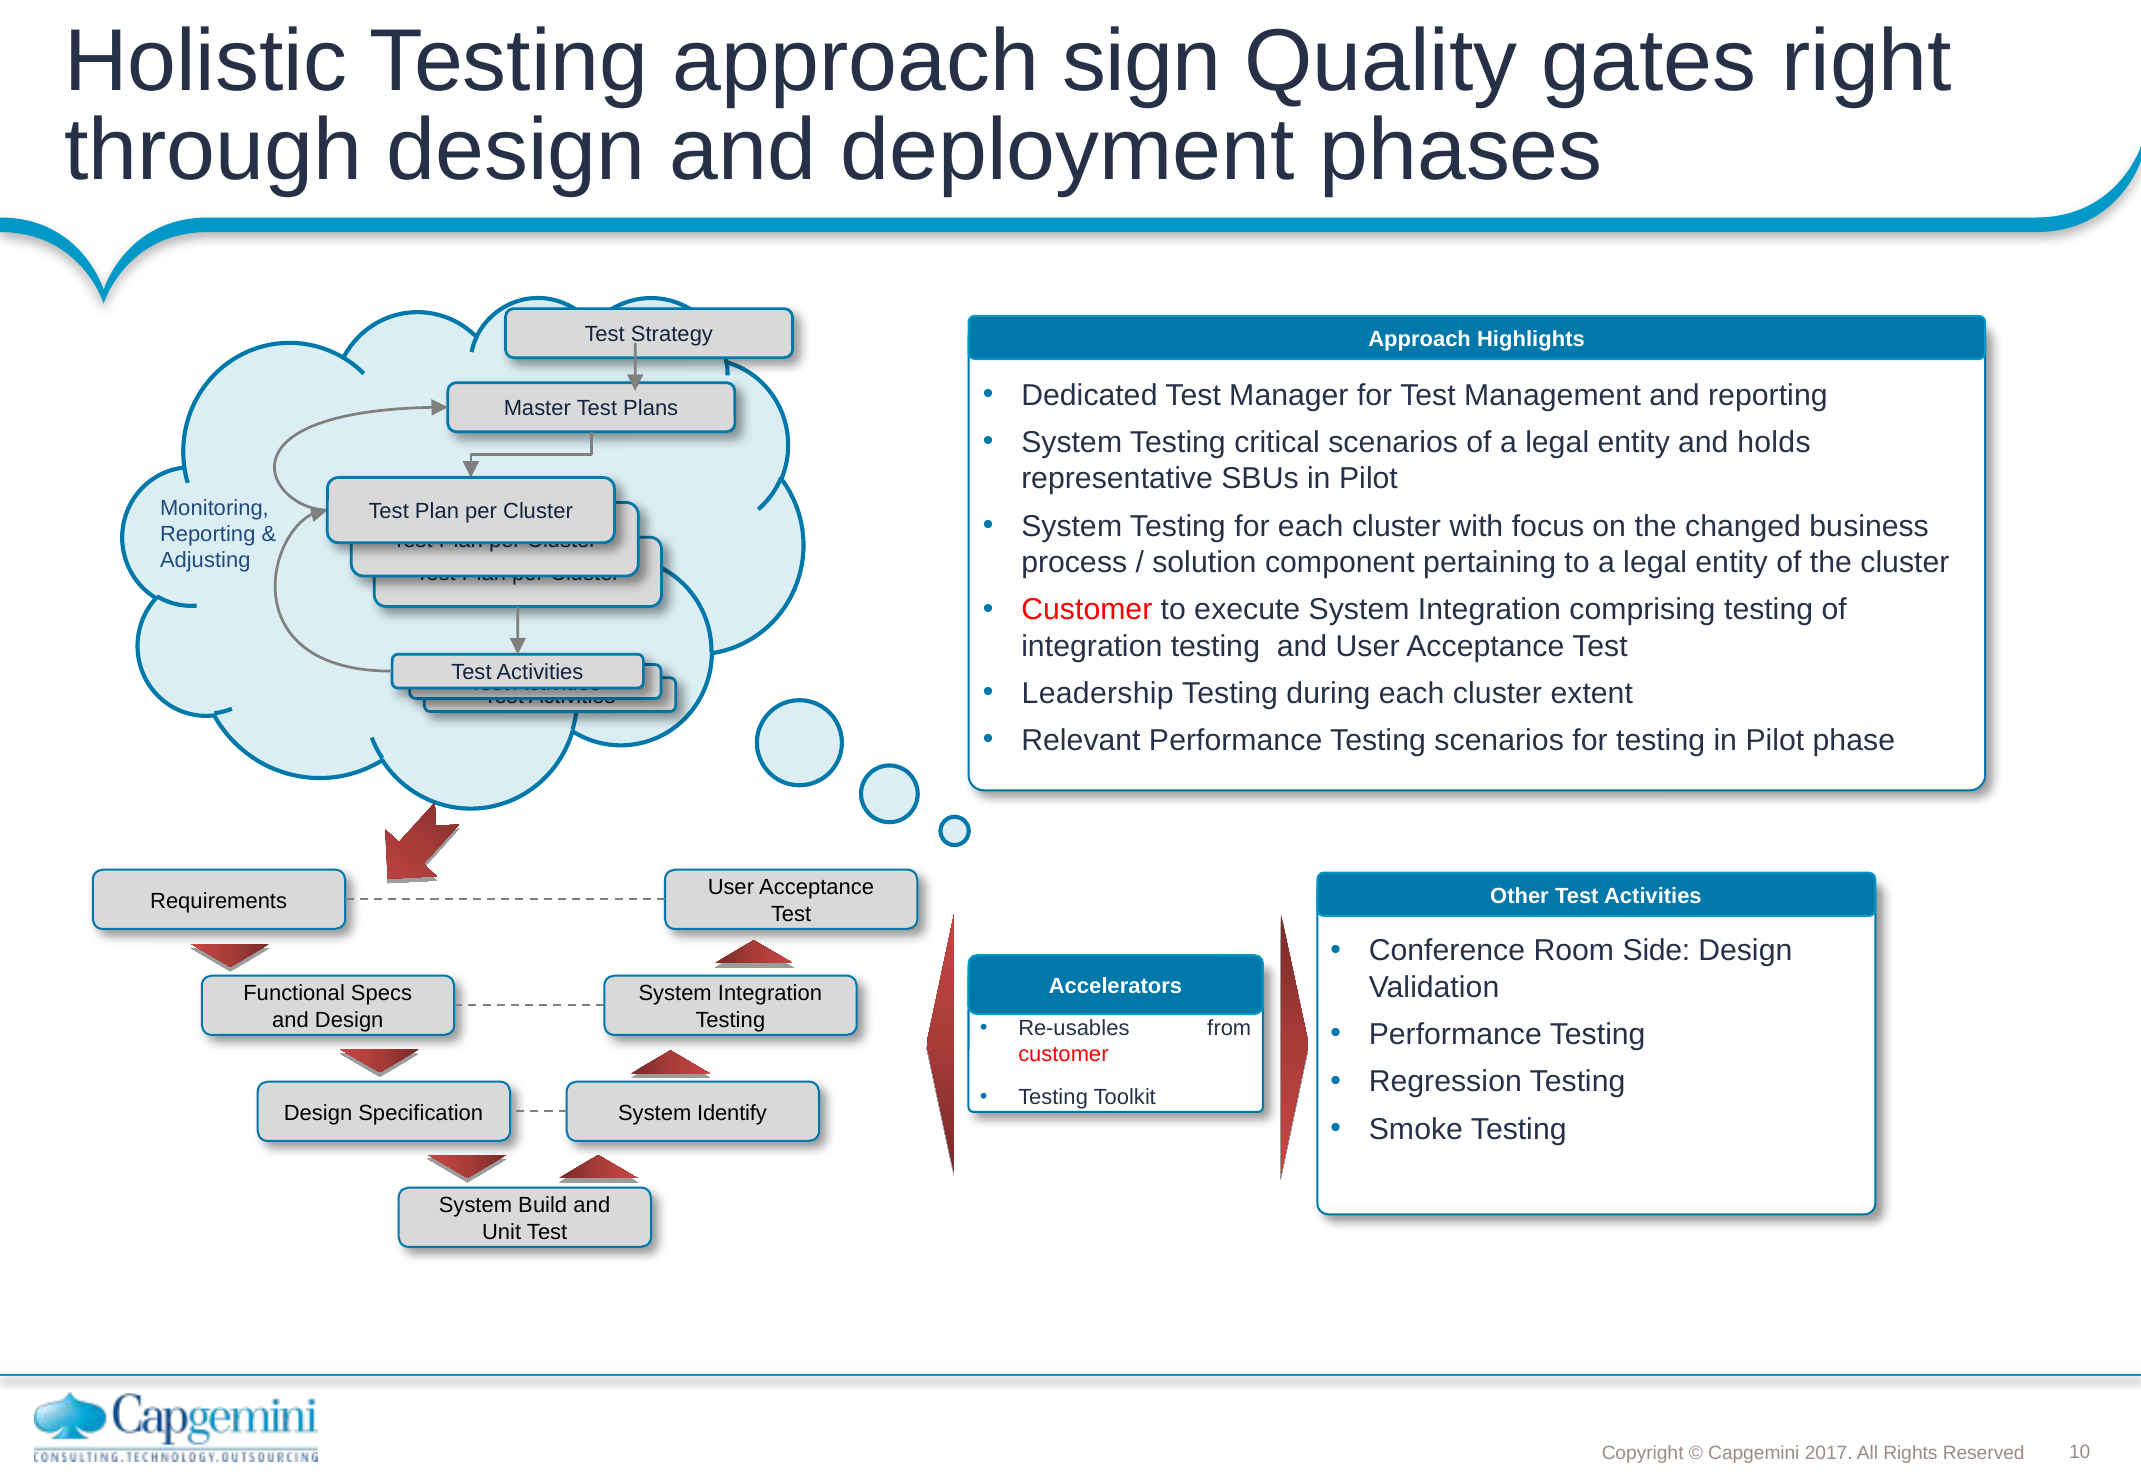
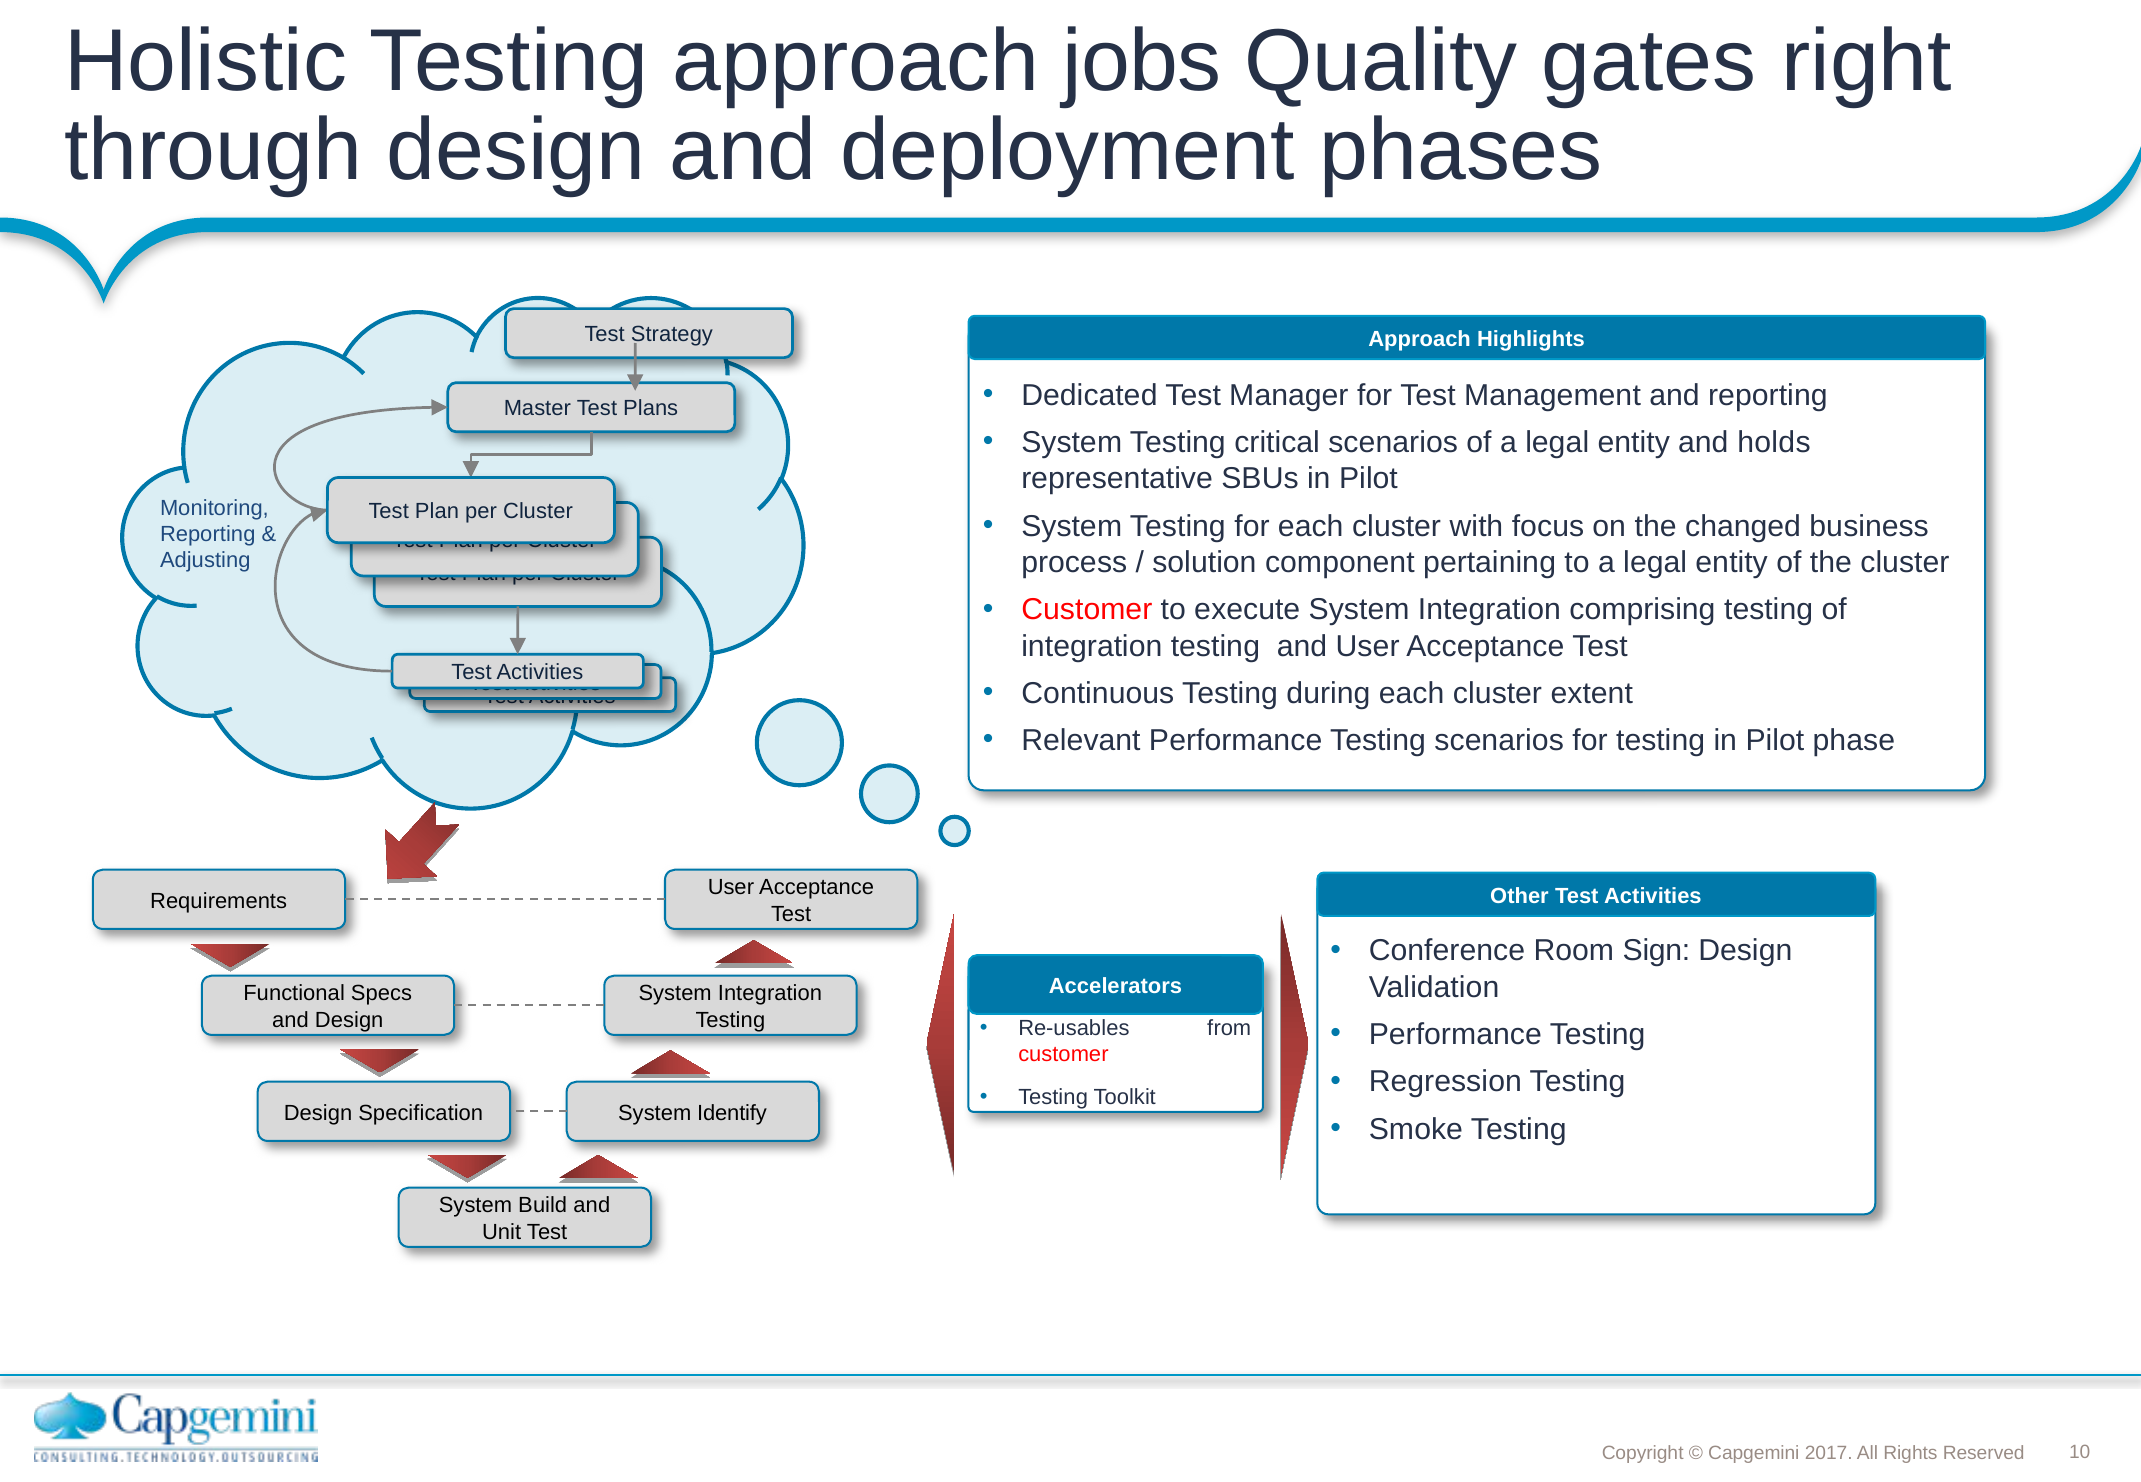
sign: sign -> jobs (1142, 61)
Leadership: Leadership -> Continuous (1098, 693)
Side: Side -> Sign (1656, 951)
